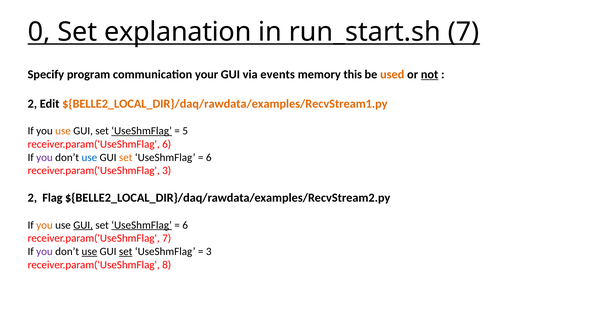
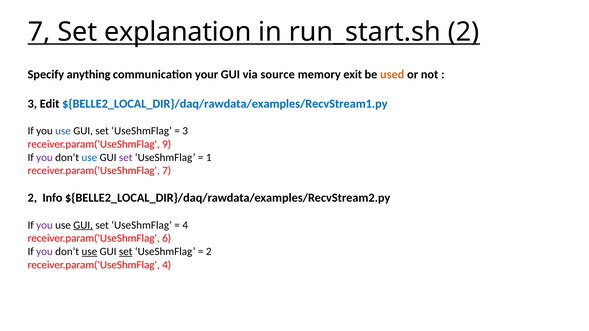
0: 0 -> 7 (39, 32)
run_start.sh 7: 7 -> 2 (464, 32)
program: program -> anything (89, 74)
events: events -> source (278, 74)
this: this -> exit (353, 74)
not underline: present -> none (430, 74)
2: 2 -> 3 (32, 104)
${BELLE2_LOCAL_DIR}/daq/rawdata/examples/RecvStream1.py colour: orange -> blue (225, 104)
use colour: orange -> blue (63, 131)
UseShmFlag underline: present -> none (142, 131)
5: 5 -> 3 (185, 131)
receiver.param('UseShmFlag 6: 6 -> 9 (167, 144)
set colour: orange -> purple (126, 158)
6: 6 -> 1 (209, 158)
receiver.param('UseShmFlag 3: 3 -> 7 (167, 171)
Flag: Flag -> Info (52, 198)
you colour: orange -> purple (45, 225)
UseShmFlag underline: present -> none (142, 225)
6: 6 -> 4 (185, 225)
receiver.param('UseShmFlag 7: 7 -> 6 (167, 239)
3: 3 -> 2 (209, 252)
receiver.param('UseShmFlag 8: 8 -> 4 (167, 265)
